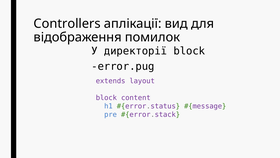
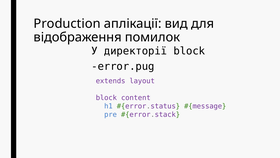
Controllers: Controllers -> Production (67, 24)
